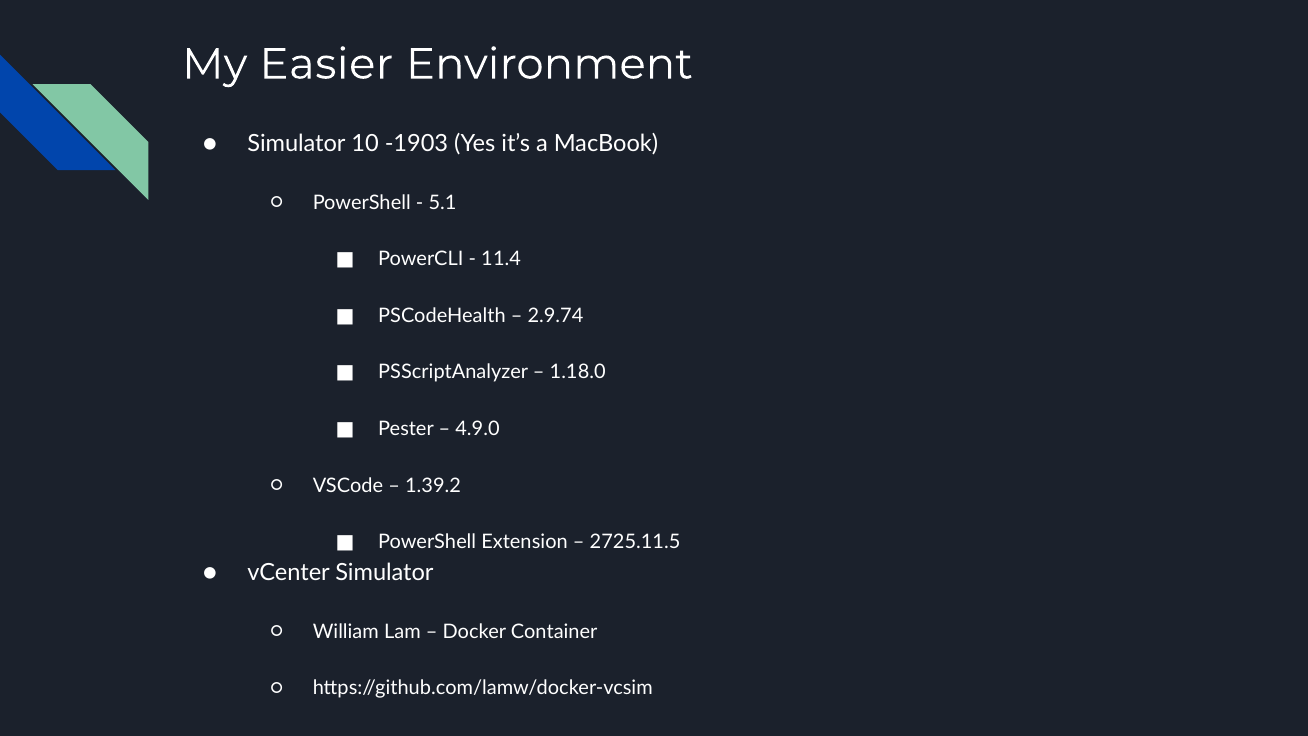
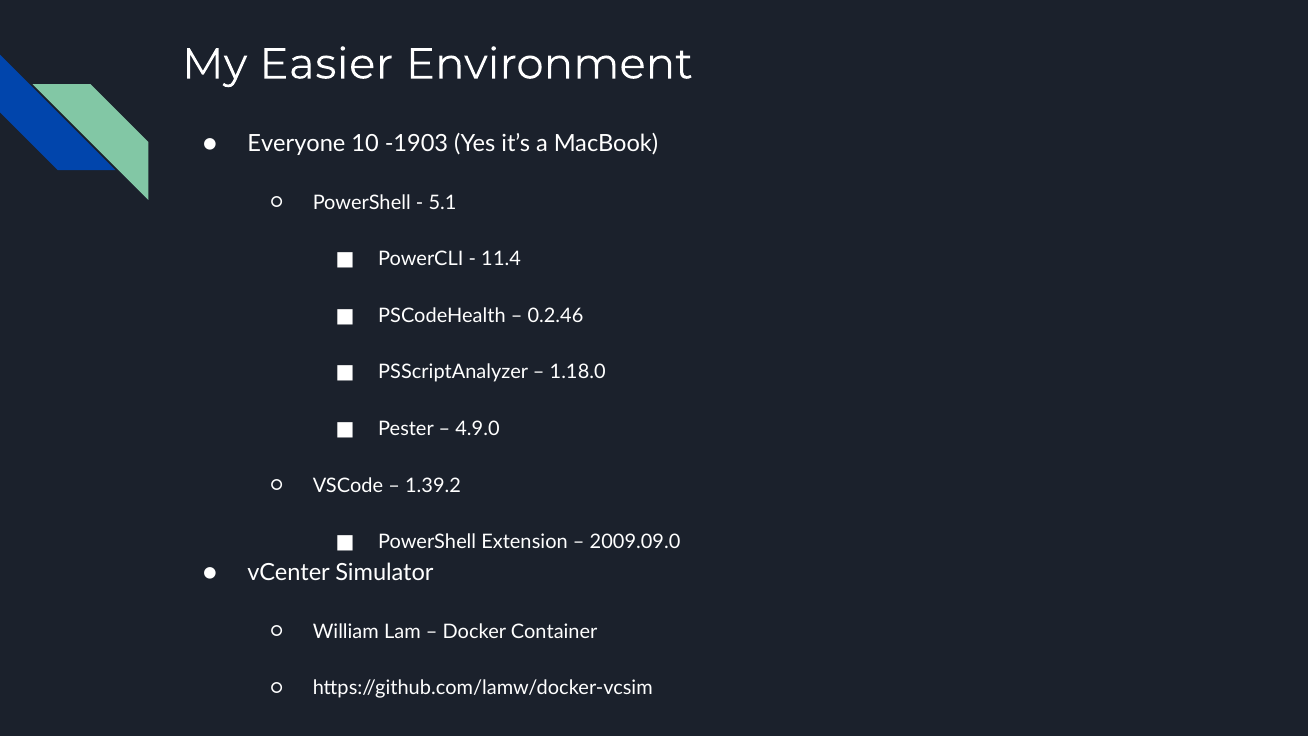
Simulator: Simulator -> Everyone (296, 144)
2.9.74: 2.9.74 -> 0.2.46 (555, 316)
2725.11.5: 2725.11.5 -> 2009.09.0 (635, 542)
